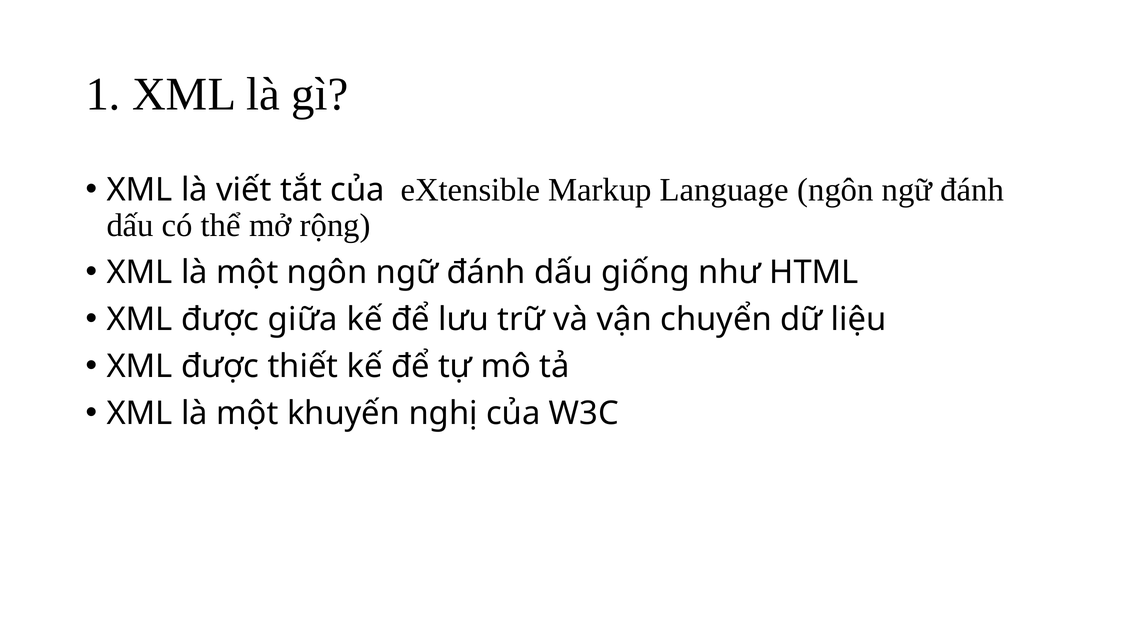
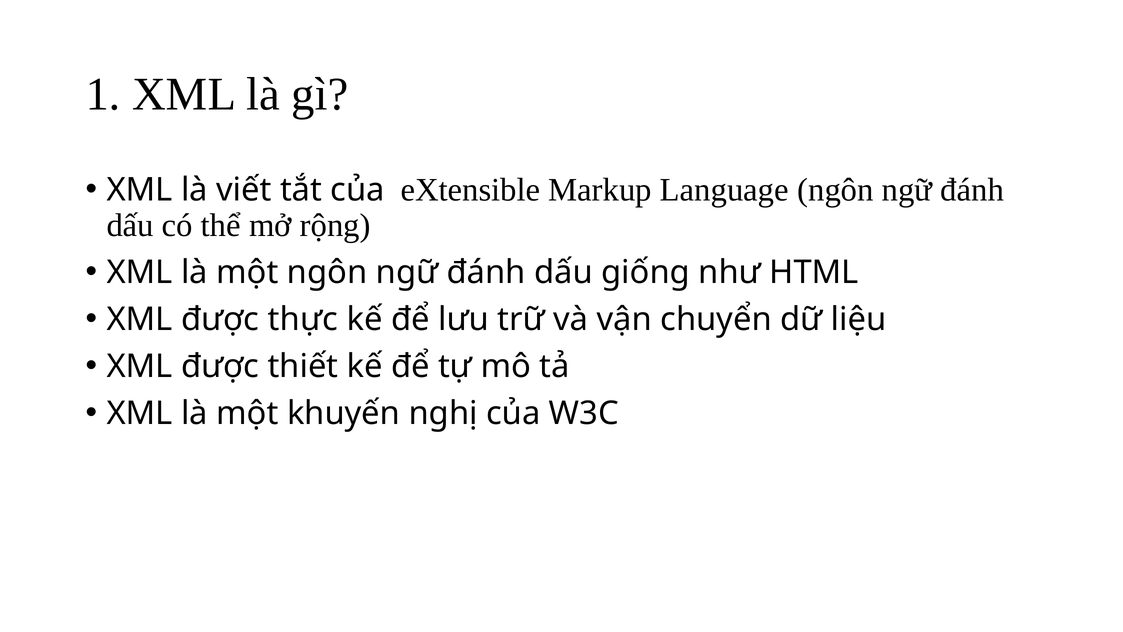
giữa: giữa -> thực (303, 319)
